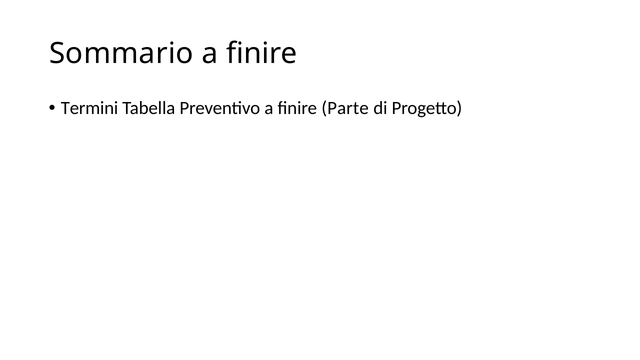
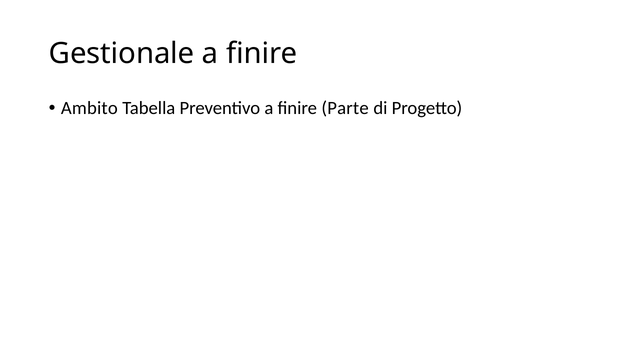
Sommario: Sommario -> Gestionale (122, 54)
Termini: Termini -> Ambito (89, 108)
